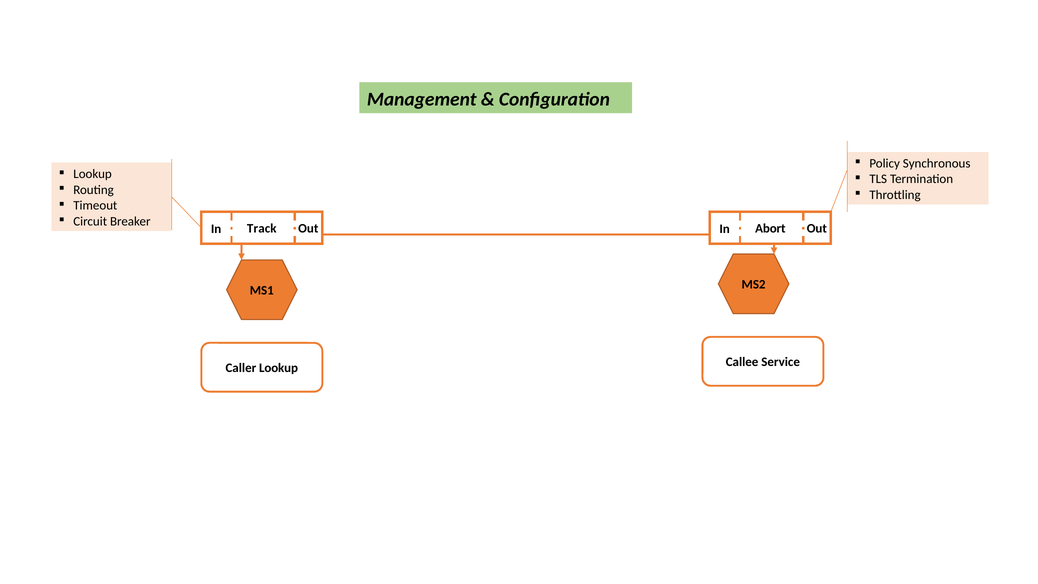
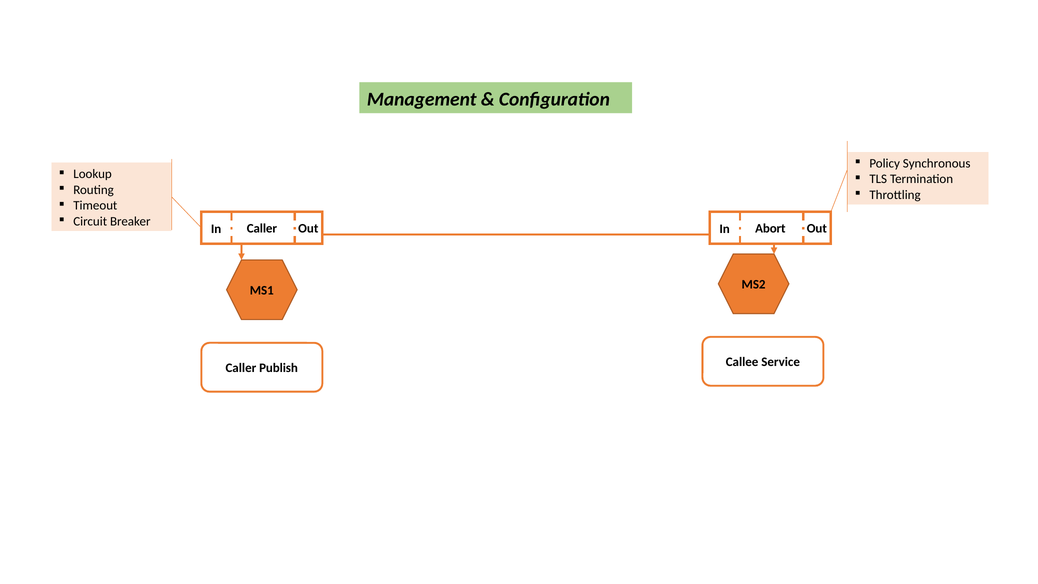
Track: Track -> Caller (262, 229)
Caller Lookup: Lookup -> Publish (279, 368)
